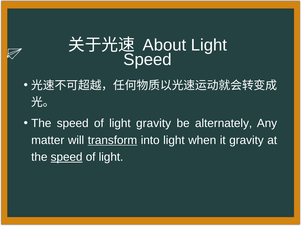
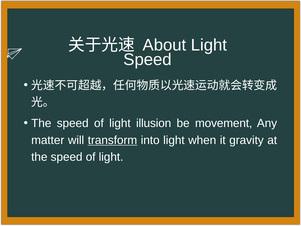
light gravity: gravity -> illusion (154, 123)
alternately: alternately -> movement (224, 123)
speed underline: present -> none (67, 157)
